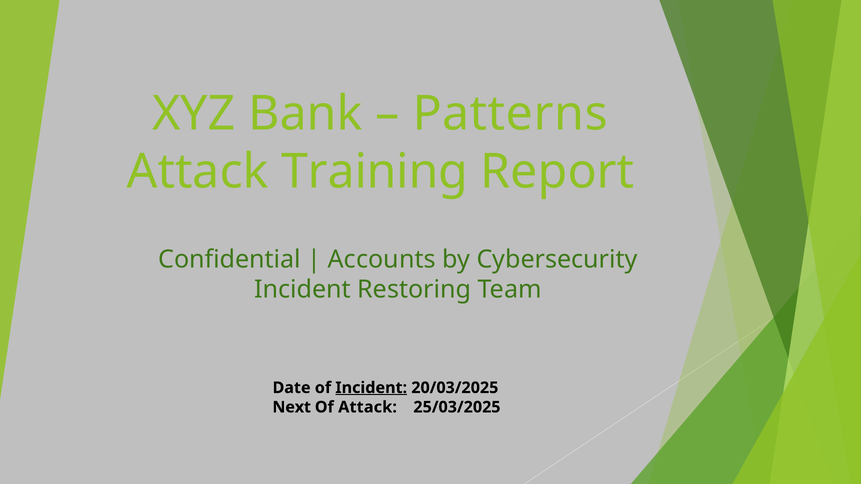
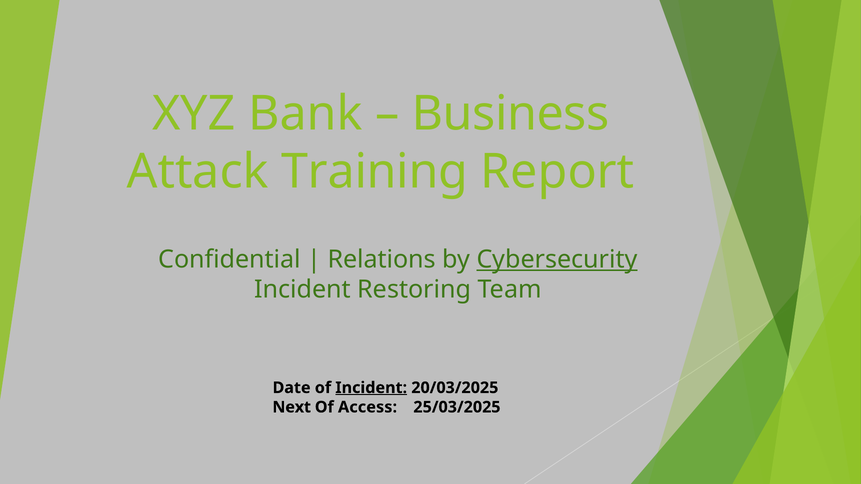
Patterns: Patterns -> Business (511, 114)
Accounts: Accounts -> Relations (382, 259)
Cybersecurity underline: none -> present (557, 259)
Of Attack: Attack -> Access (368, 407)
